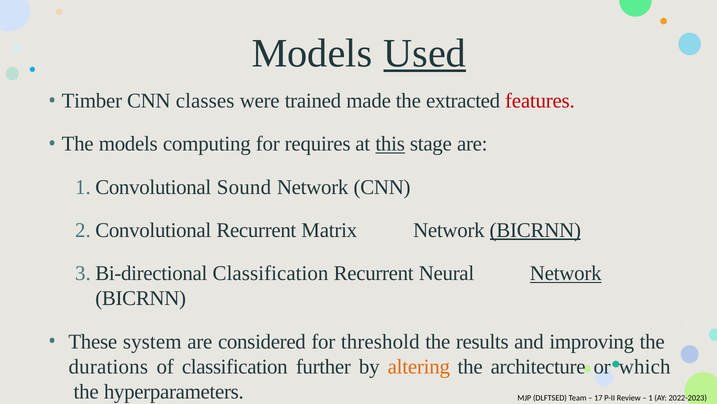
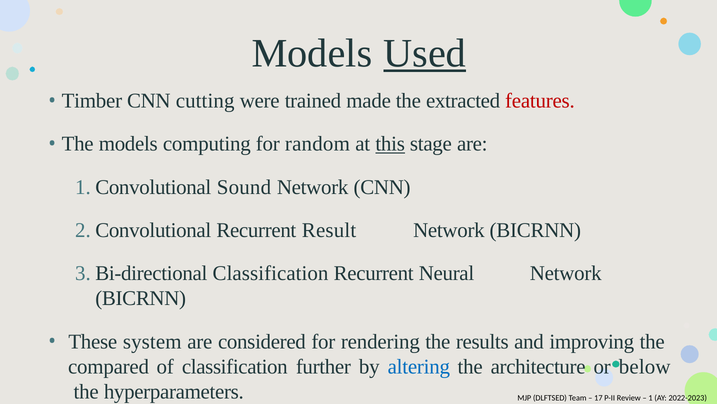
classes: classes -> cutting (205, 101)
requires: requires -> random (317, 144)
Matrix: Matrix -> Result (329, 230)
BICRNN underline: present -> none (535, 230)
Network underline: present -> none (566, 273)
threshold: threshold -> rendering (380, 341)
durations: durations -> compared (109, 366)
altering colour: orange -> blue (419, 366)
which: which -> below (645, 366)
